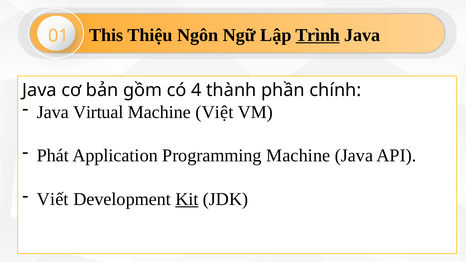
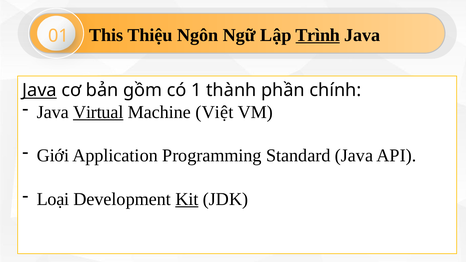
Java underline: none -> present (40, 90)
4: 4 -> 1 (196, 90)
Virtual underline: none -> present (98, 112)
Phát: Phát -> Giới (53, 156)
Programming Machine: Machine -> Standard (298, 156)
Viết: Viết -> Loại (53, 199)
